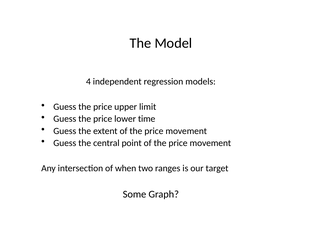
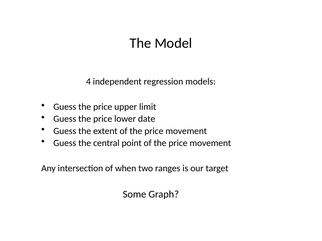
time: time -> date (147, 119)
